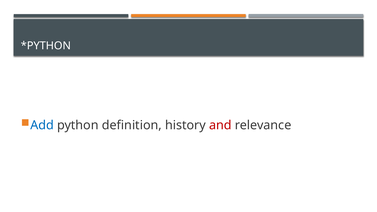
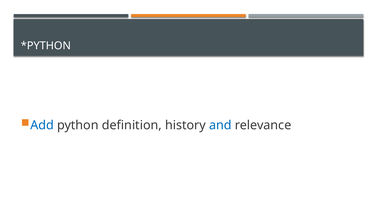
and colour: red -> blue (220, 125)
